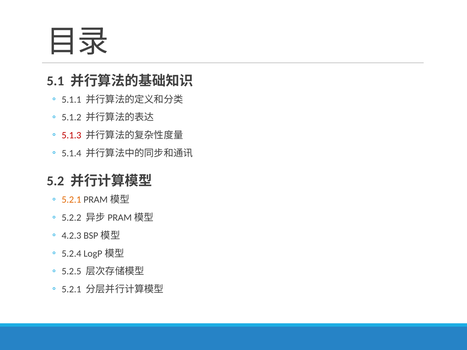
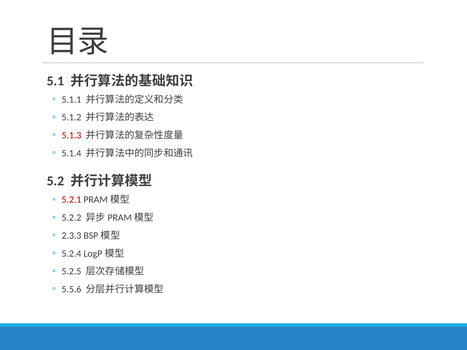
5.2.1 colour: orange -> red (71, 200)
4.2.3: 4.2.3 -> 2.3.3 (71, 236)
5.2.1: 5.2.1 -> 5.5.6 (71, 289)
